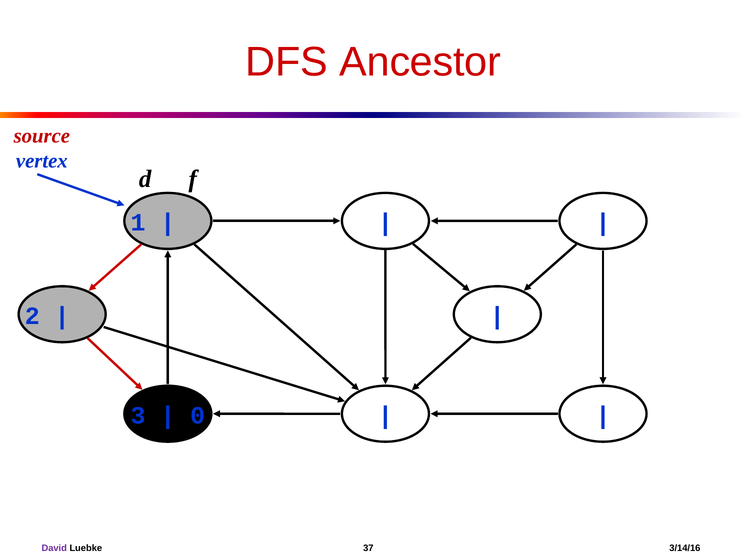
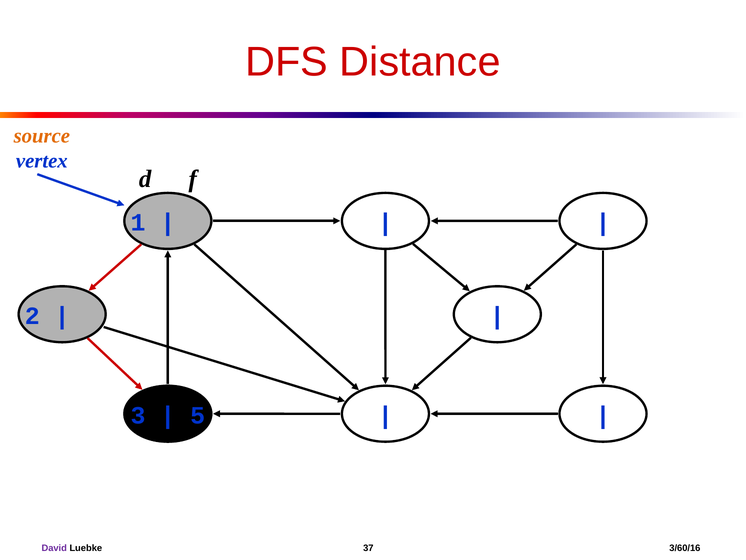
Ancestor: Ancestor -> Distance (420, 62)
source colour: red -> orange (42, 136)
0: 0 -> 5 (198, 415)
3/14/16: 3/14/16 -> 3/60/16 (685, 548)
